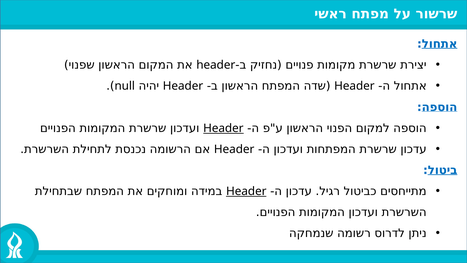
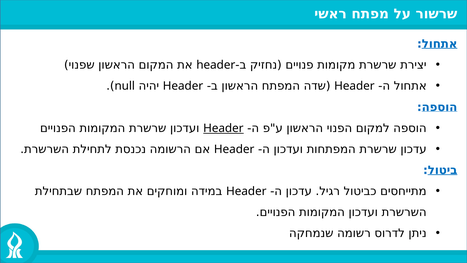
Header underline: present -> none (246, 191)
